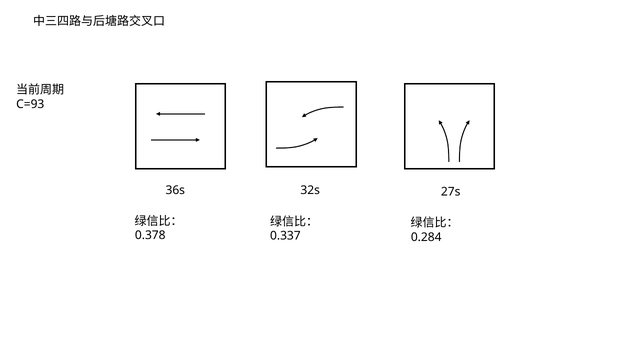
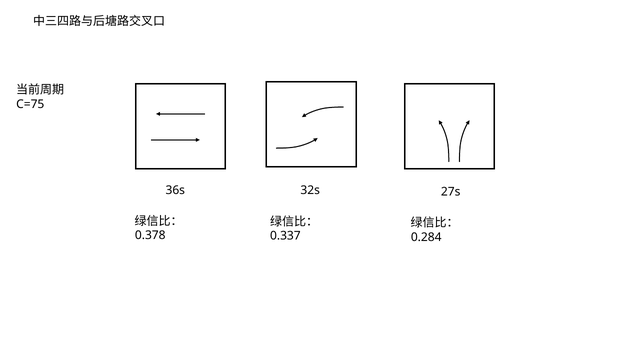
C=93: C=93 -> C=75 (30, 104)
